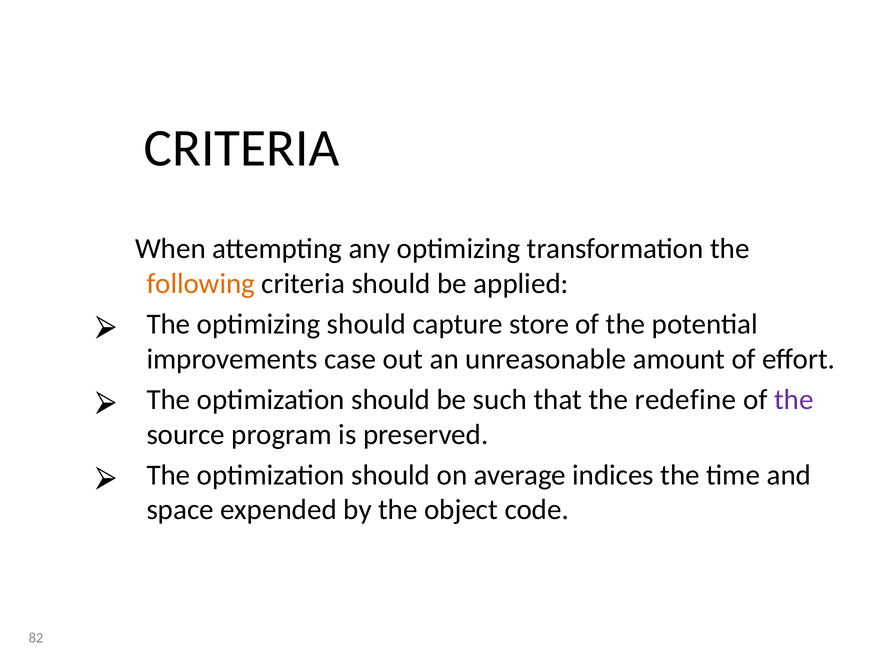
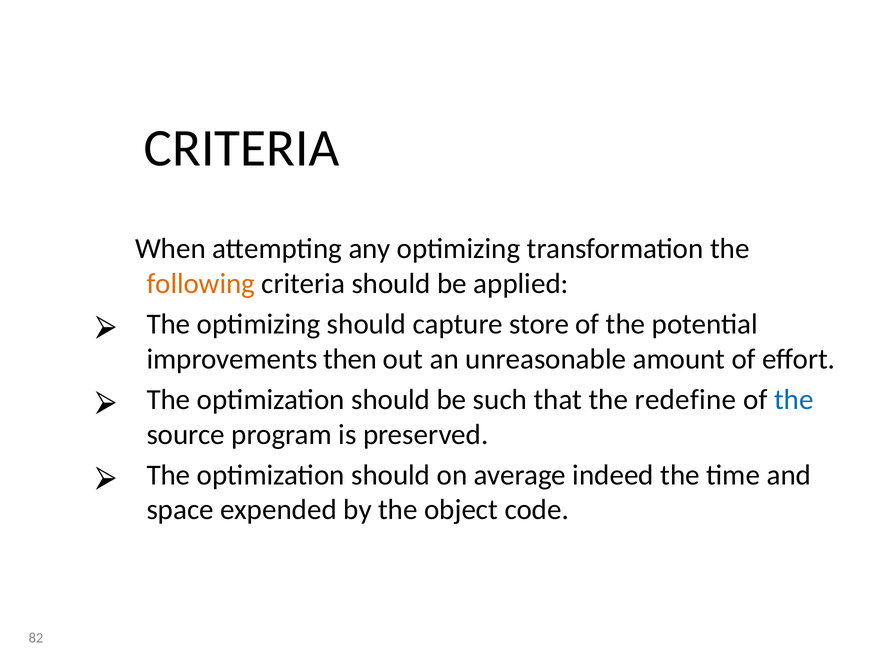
case: case -> then (350, 359)
the colour: purple -> blue (794, 400)
indices: indices -> indeed (613, 475)
